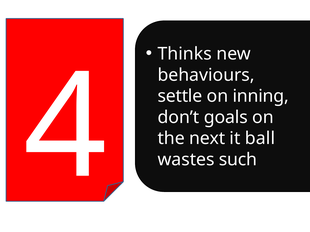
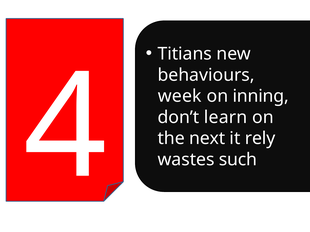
Thinks: Thinks -> Titians (185, 54)
settle: settle -> week (180, 96)
goals: goals -> learn (226, 117)
ball: ball -> rely (260, 139)
